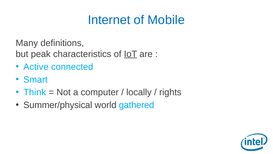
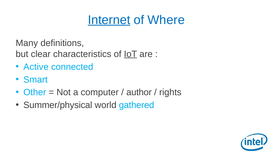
Internet underline: none -> present (109, 20)
Mobile: Mobile -> Where (166, 20)
peak: peak -> clear (41, 54)
Think: Think -> Other (35, 92)
locally: locally -> author (139, 92)
